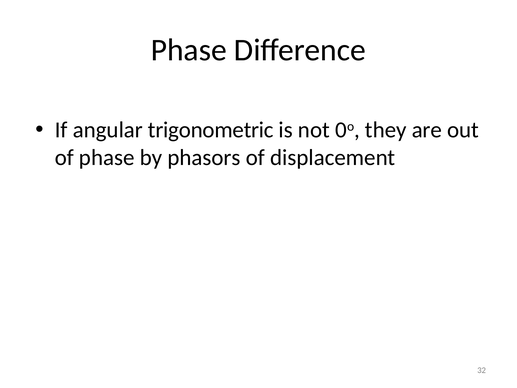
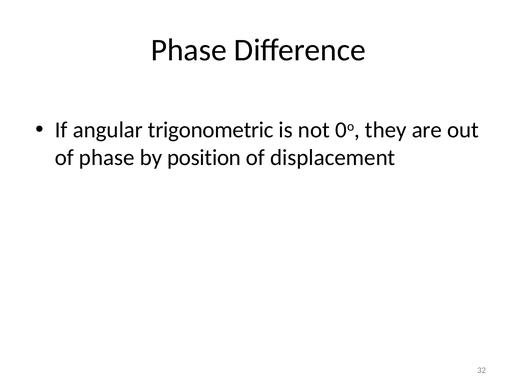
phasors: phasors -> position (204, 158)
